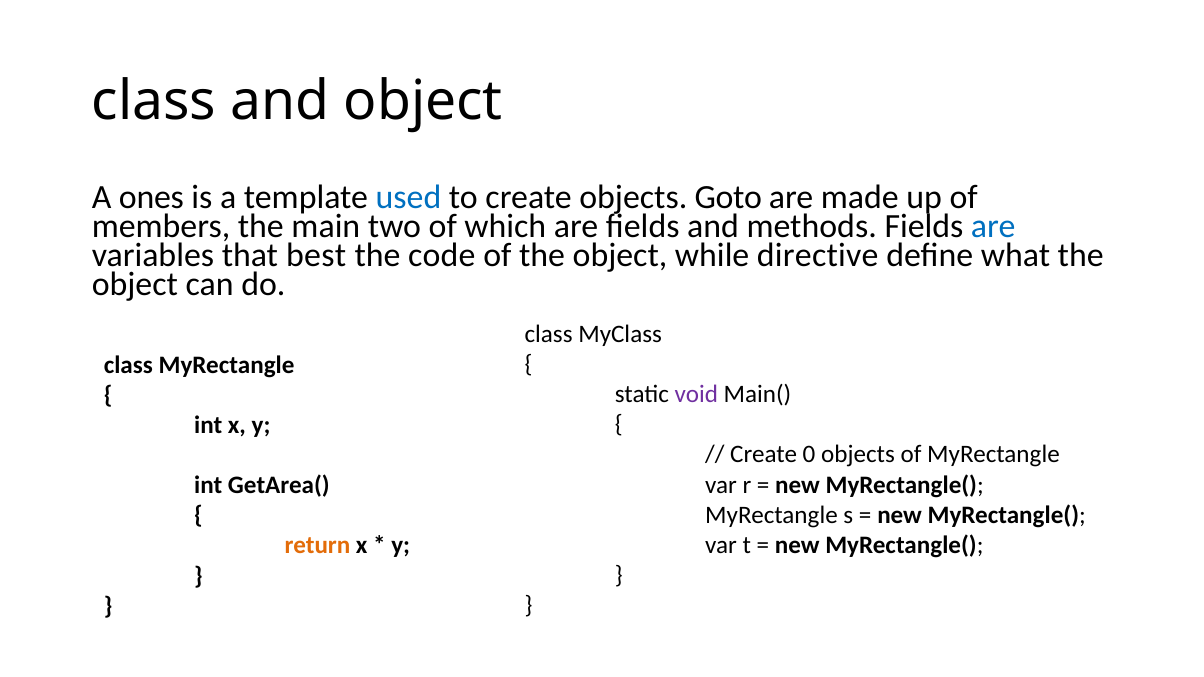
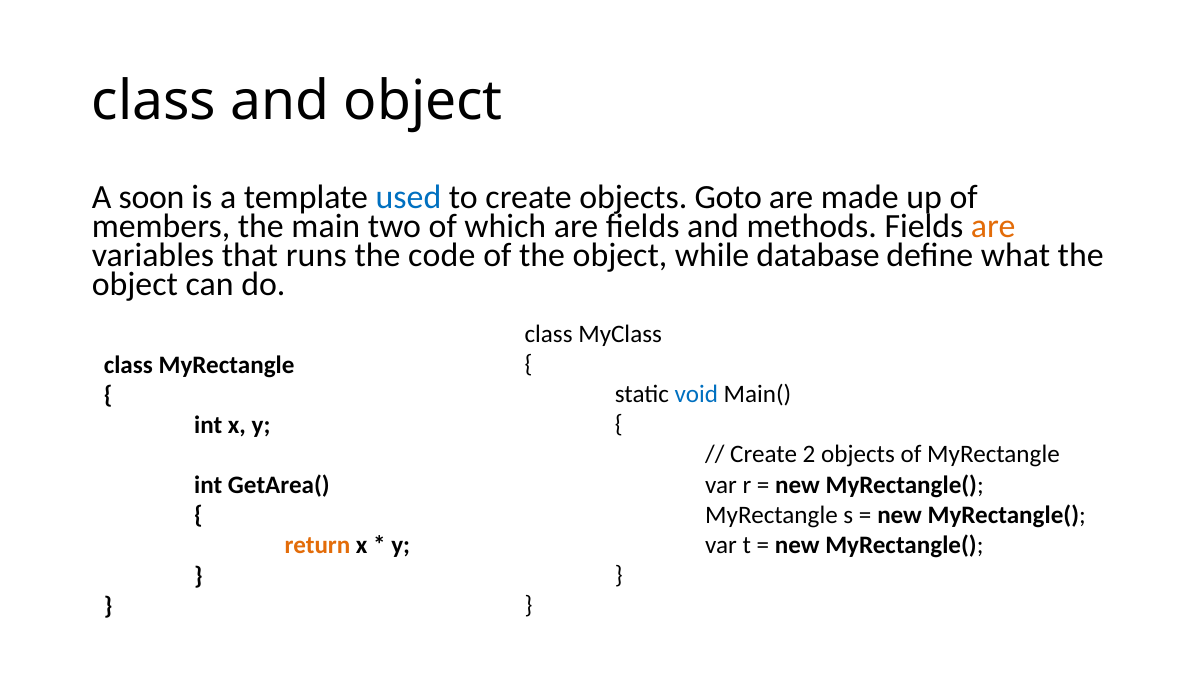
ones: ones -> soon (152, 197)
are colour: blue -> orange (993, 226)
best: best -> runs (316, 256)
directive: directive -> database (818, 256)
void colour: purple -> blue (696, 395)
0: 0 -> 2 (809, 455)
